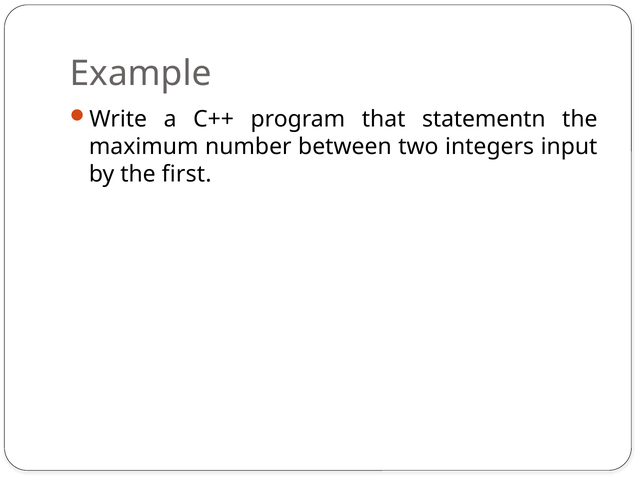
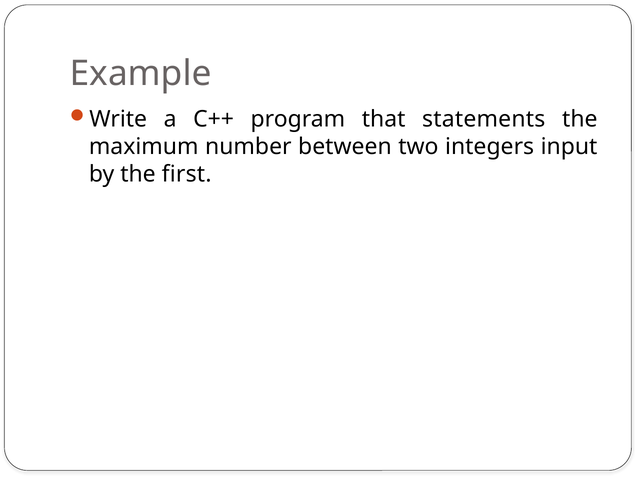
statementn: statementn -> statements (484, 119)
